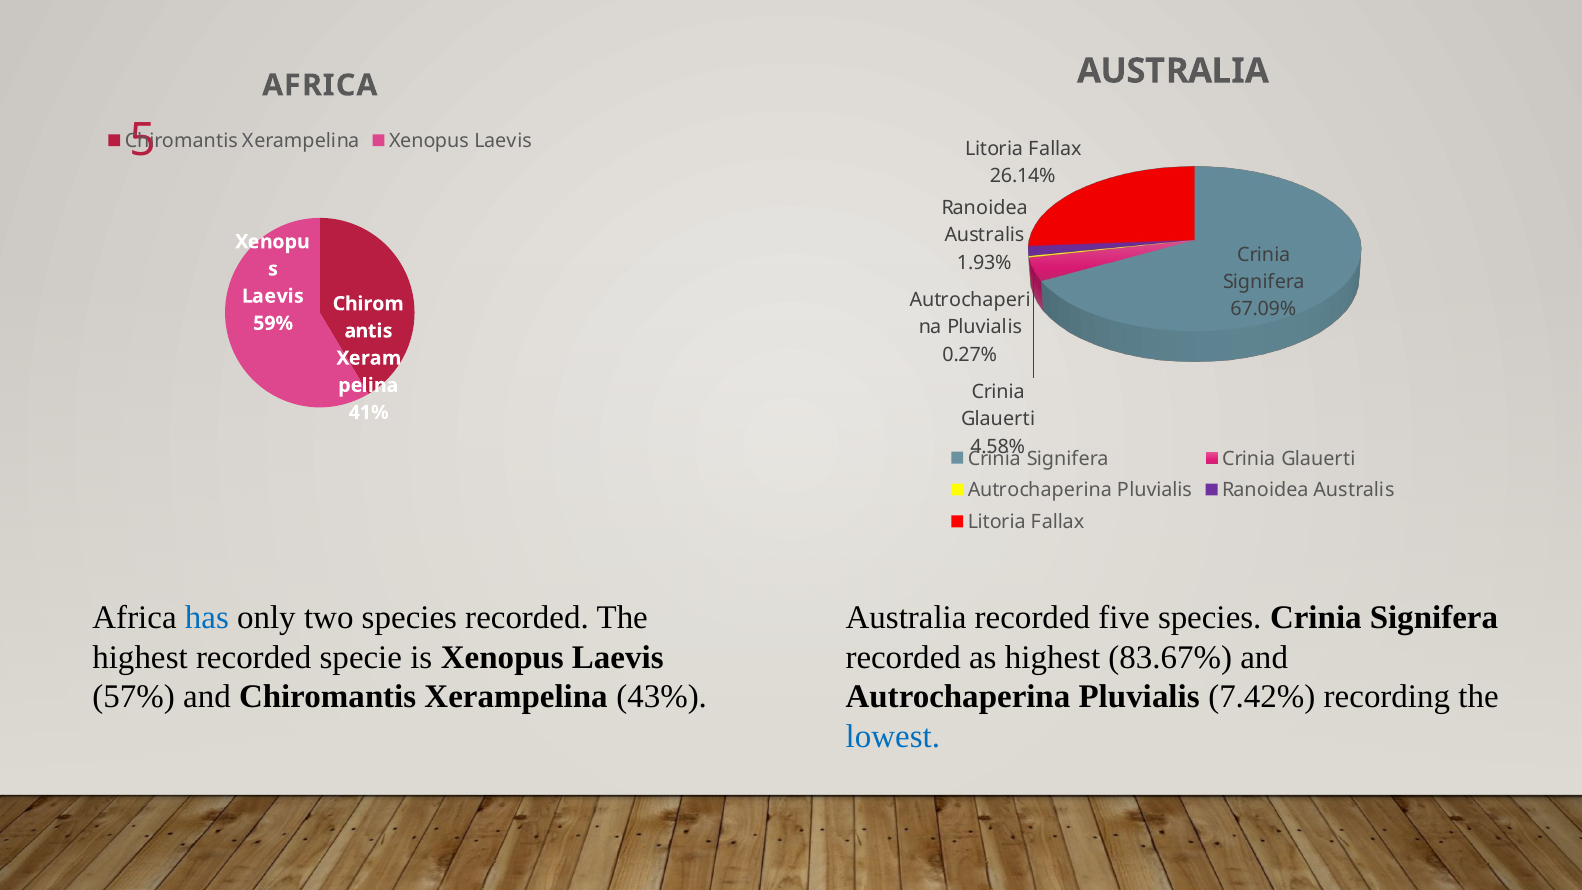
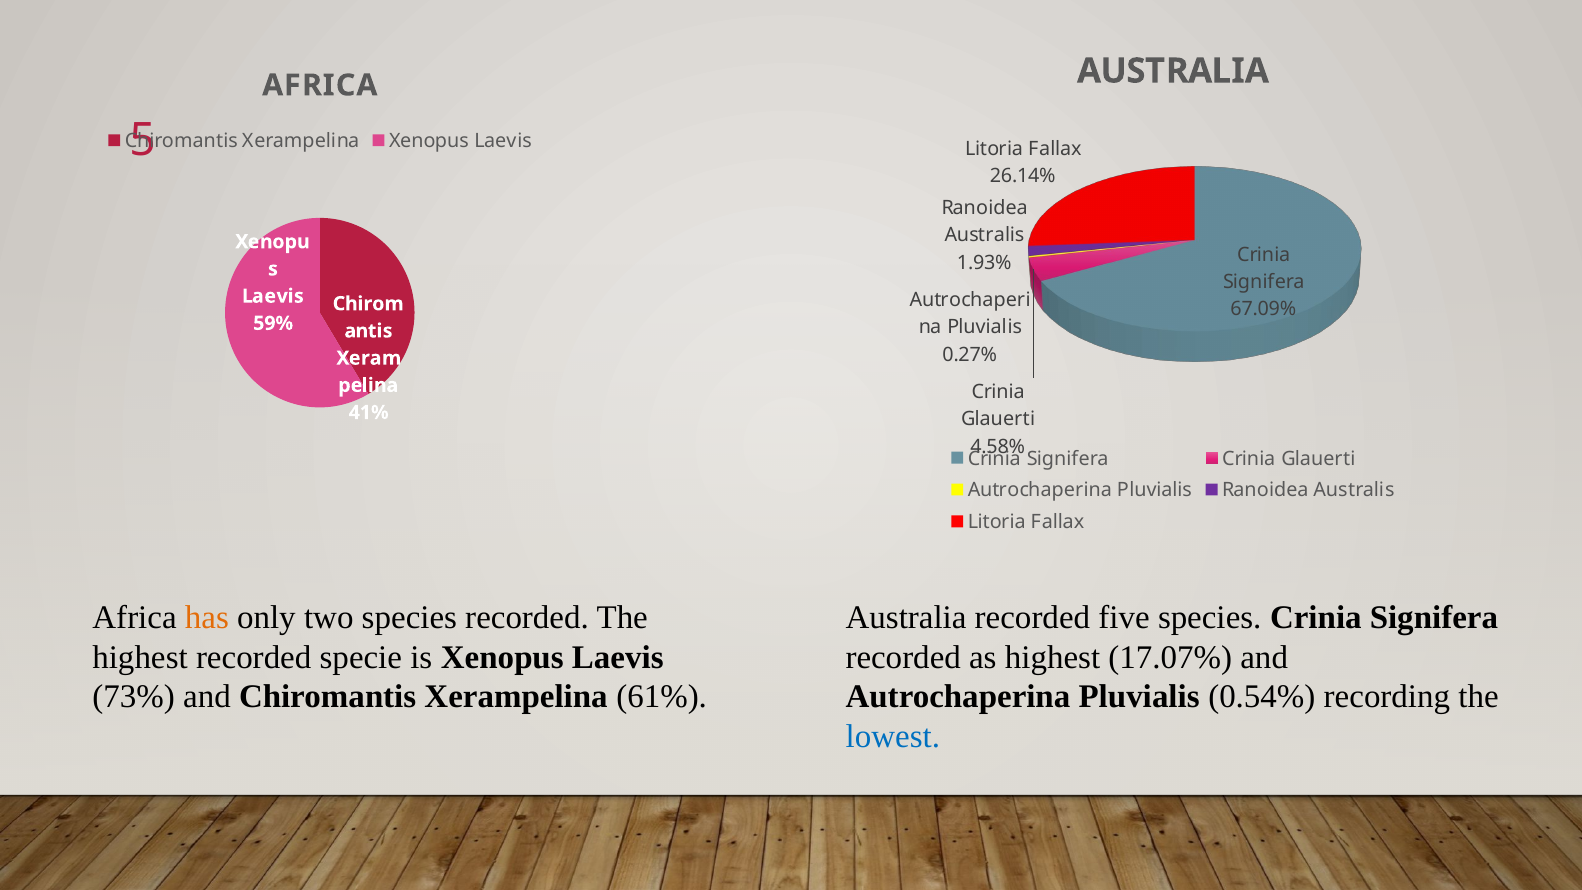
has colour: blue -> orange (207, 618)
83.67%: 83.67% -> 17.07% (1170, 657)
57%: 57% -> 73% (134, 697)
43%: 43% -> 61% (662, 697)
7.42%: 7.42% -> 0.54% (1262, 697)
